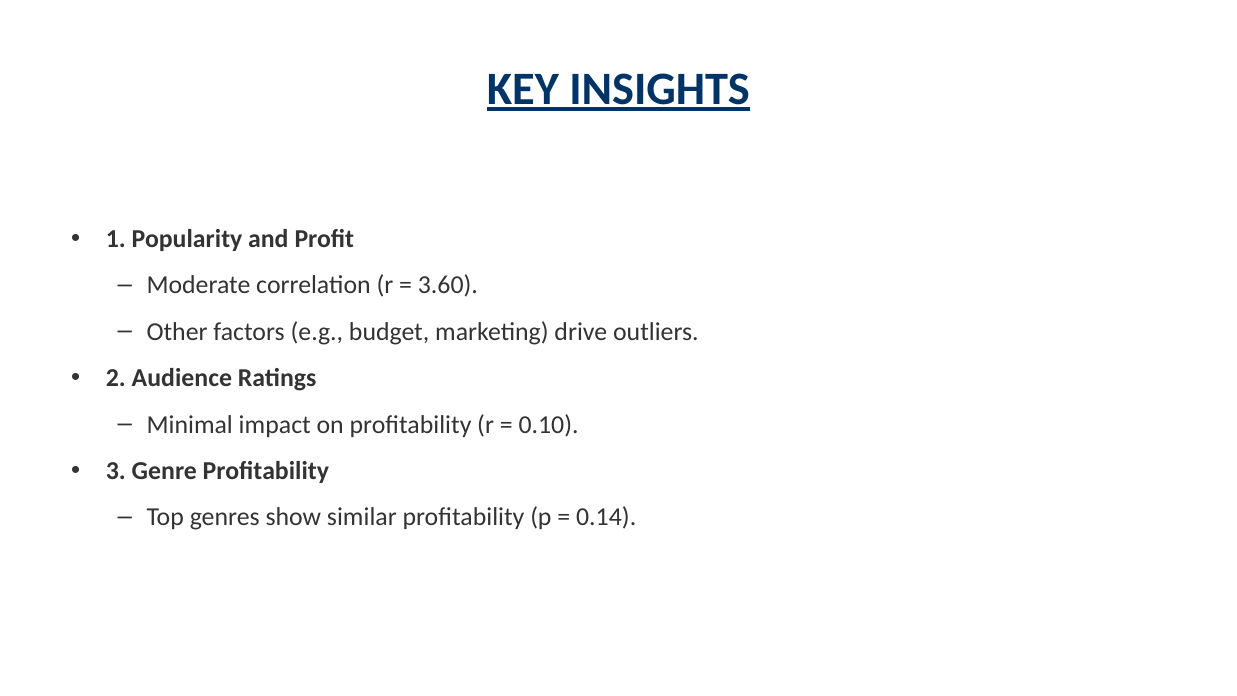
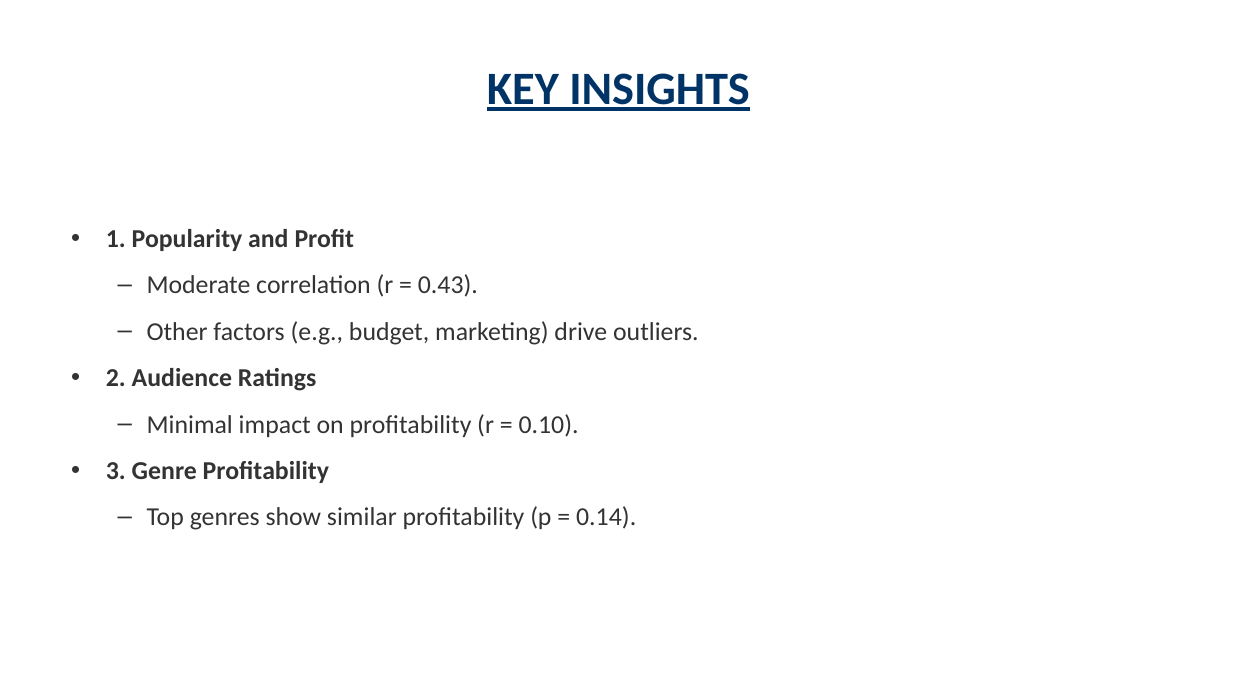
3.60: 3.60 -> 0.43 (448, 285)
